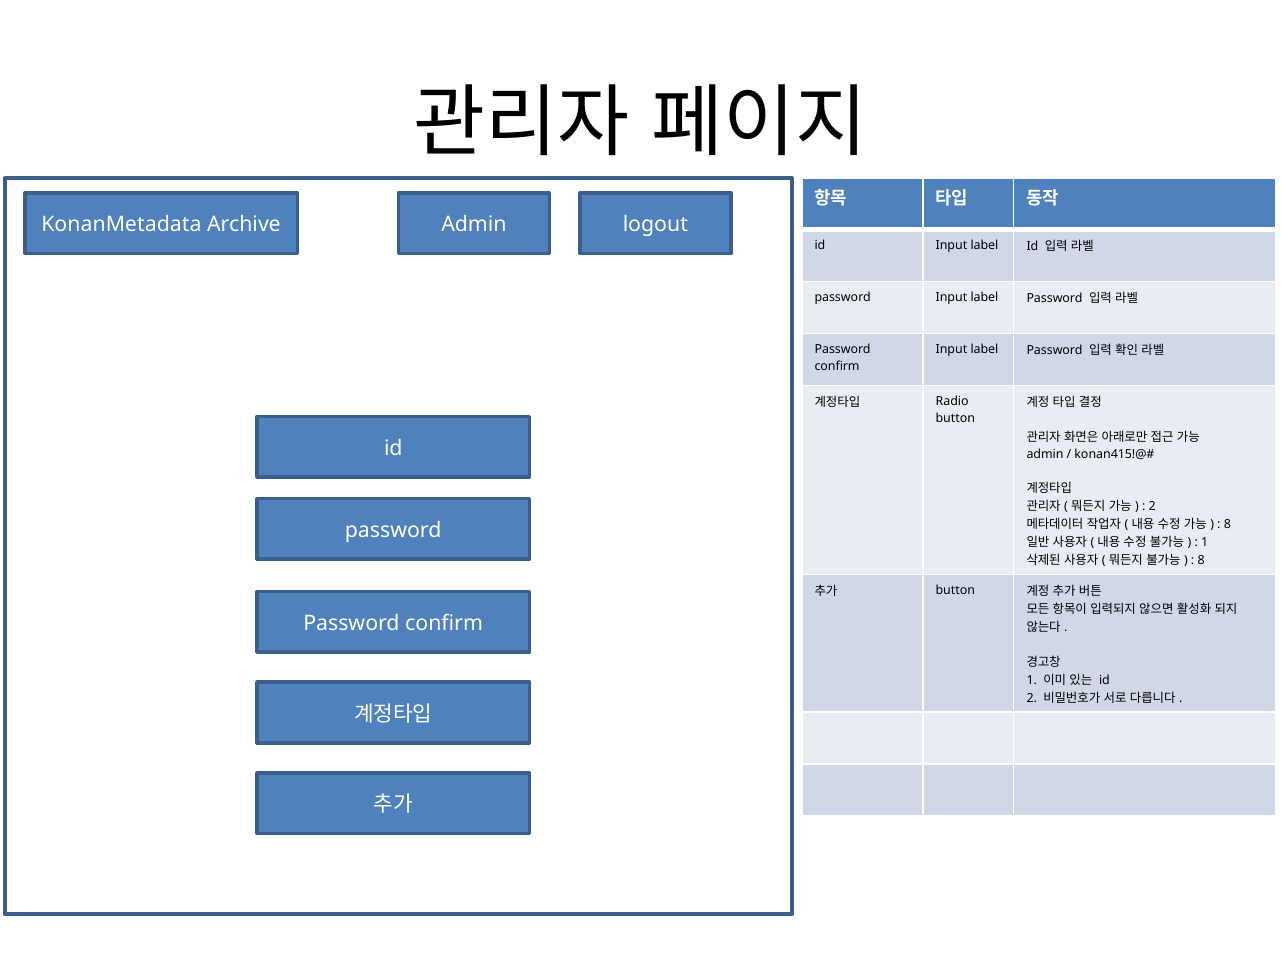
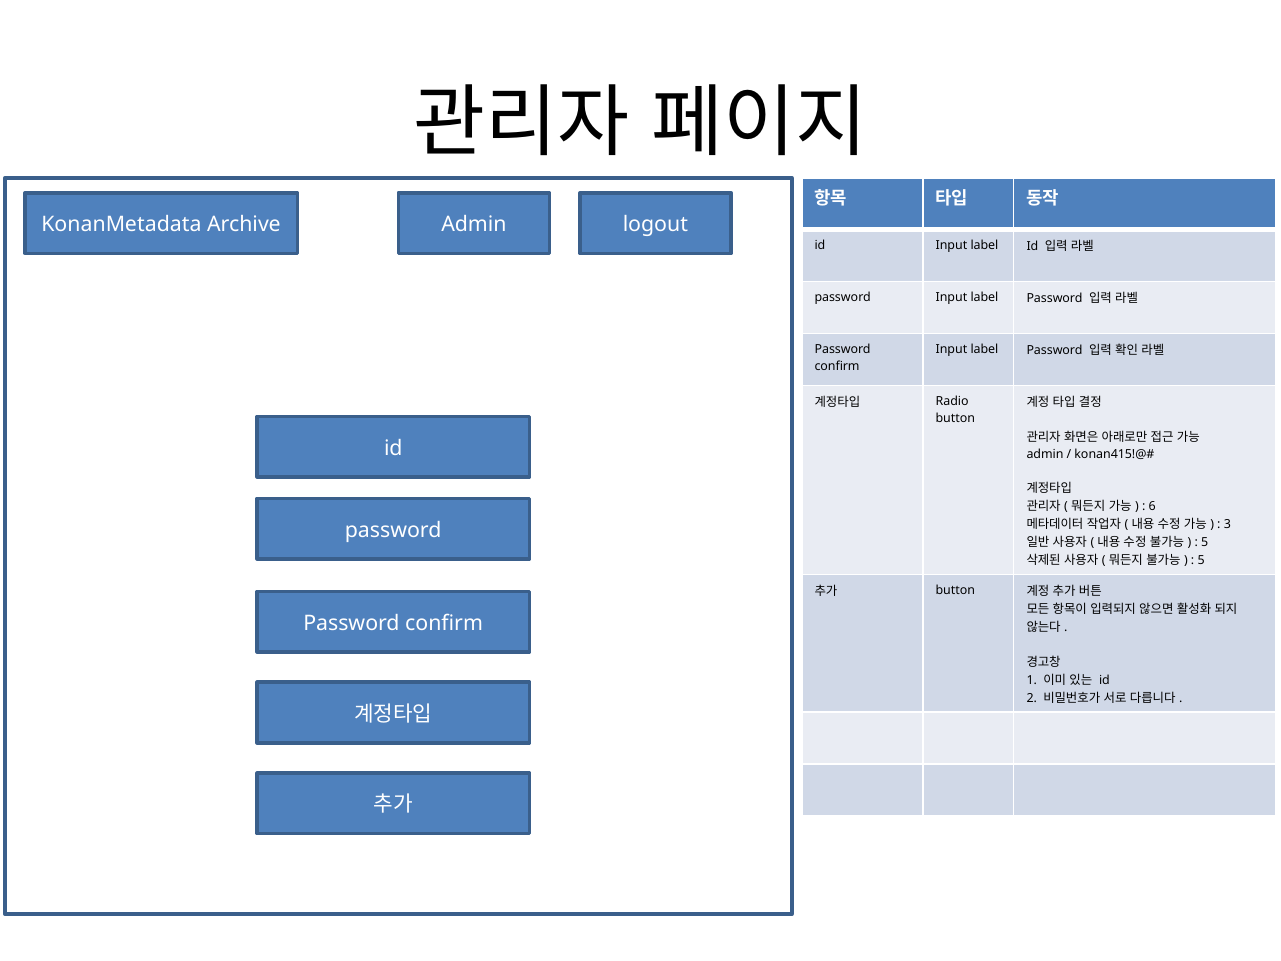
2: 2 -> 6 (1152, 507)
8: 8 -> 3 (1227, 524)
1: 1 -> 5 (1205, 542)
8: 8 -> 5 (1201, 560)
